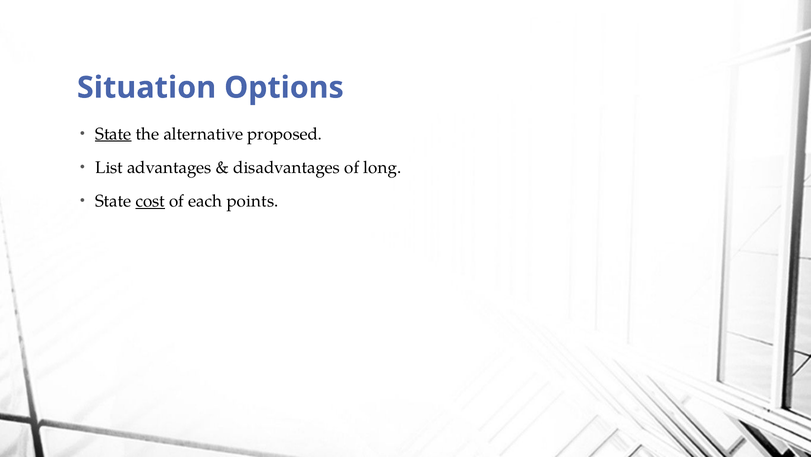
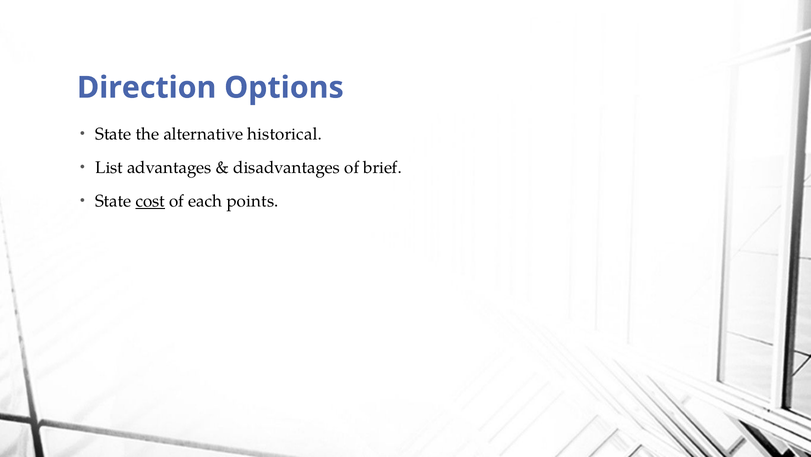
Situation: Situation -> Direction (147, 88)
State underline: present -> none (113, 134)
proposed: proposed -> historical (285, 134)
long: long -> brief (383, 167)
